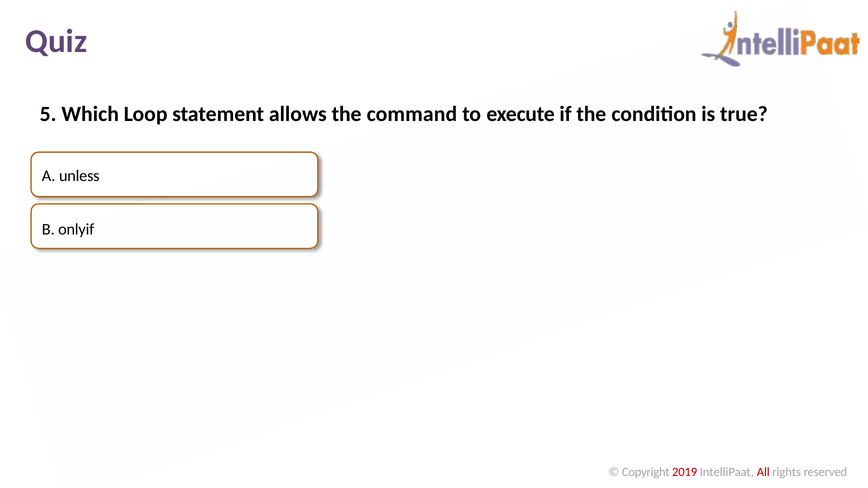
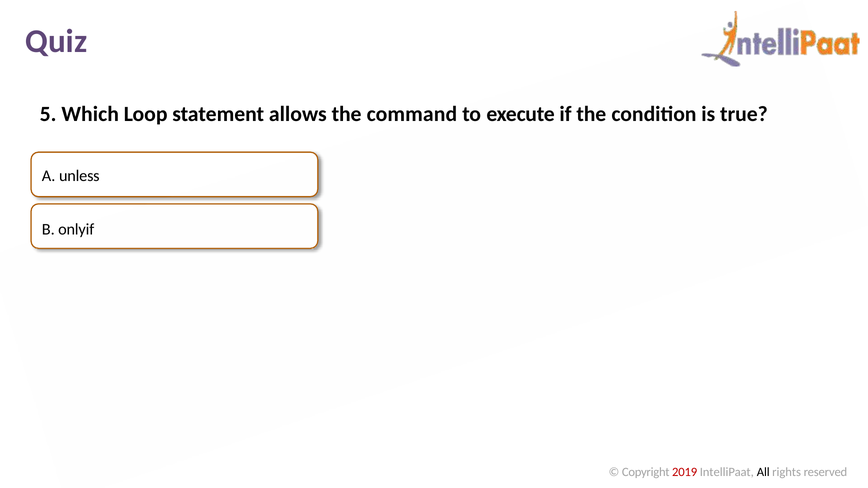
All colour: red -> black (763, 472)
